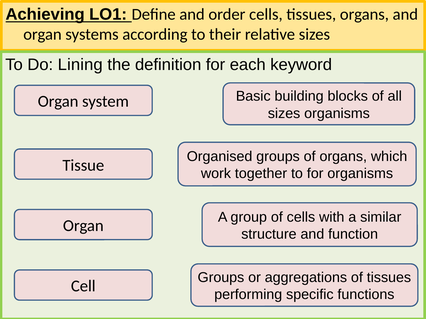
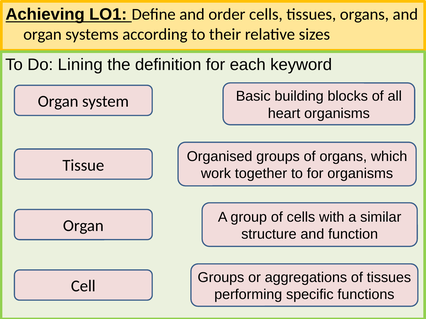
sizes: sizes -> heart (284, 114)
